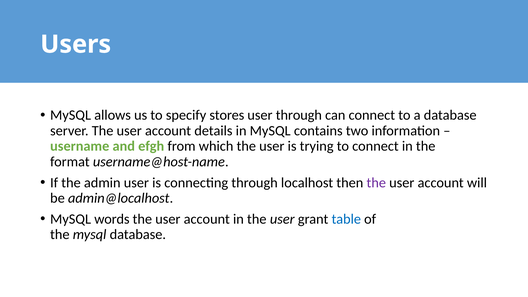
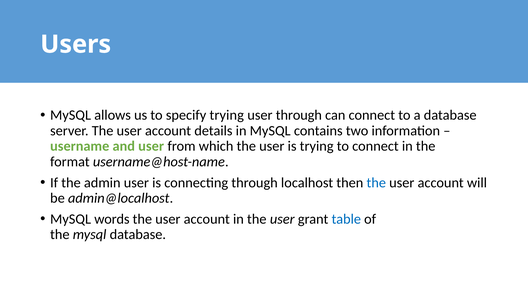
specify stores: stores -> trying (227, 115)
and efgh: efgh -> user (151, 146)
the colour: purple -> blue (376, 183)
